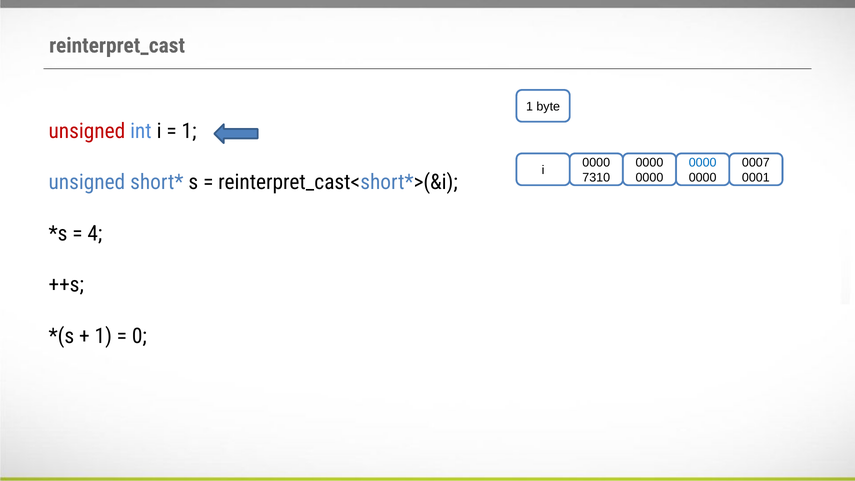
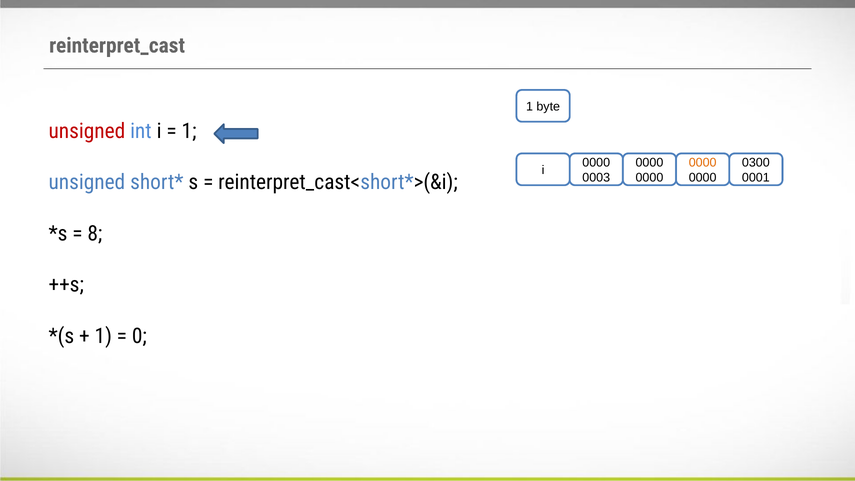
0000 colour: blue -> orange (703, 163)
0007: 0007 -> 0300 (756, 163)
7310: 7310 -> 0003 (596, 178)
4: 4 -> 8 (95, 234)
